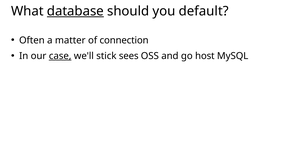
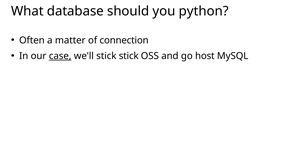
database underline: present -> none (75, 11)
default: default -> python (204, 11)
stick sees: sees -> stick (129, 56)
